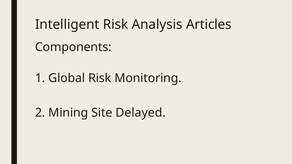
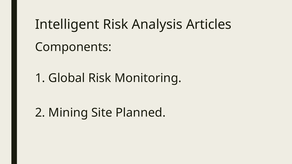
Delayed: Delayed -> Planned (141, 113)
